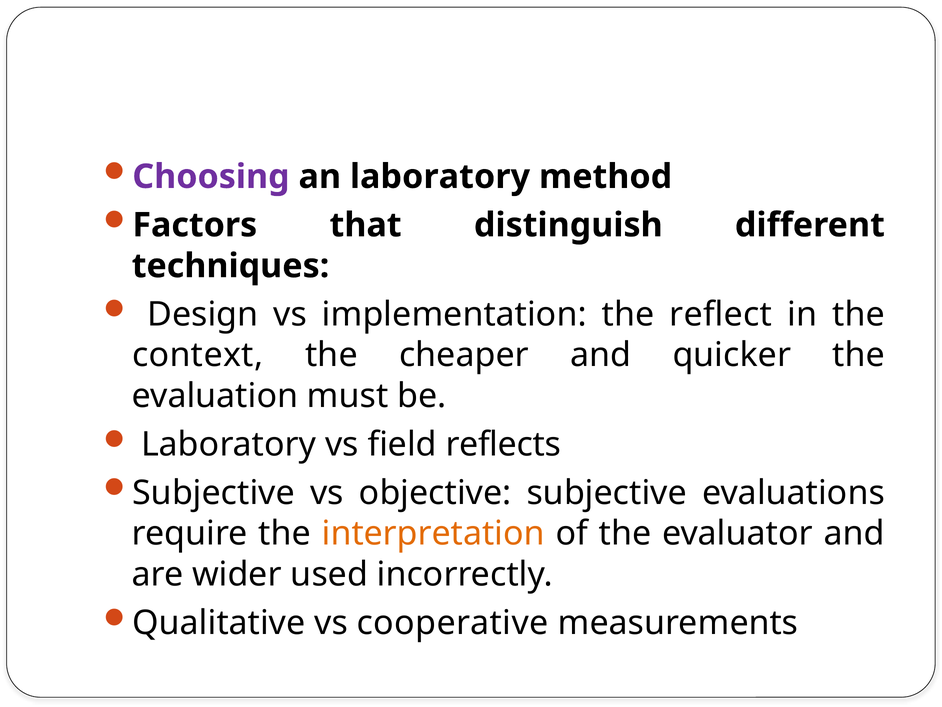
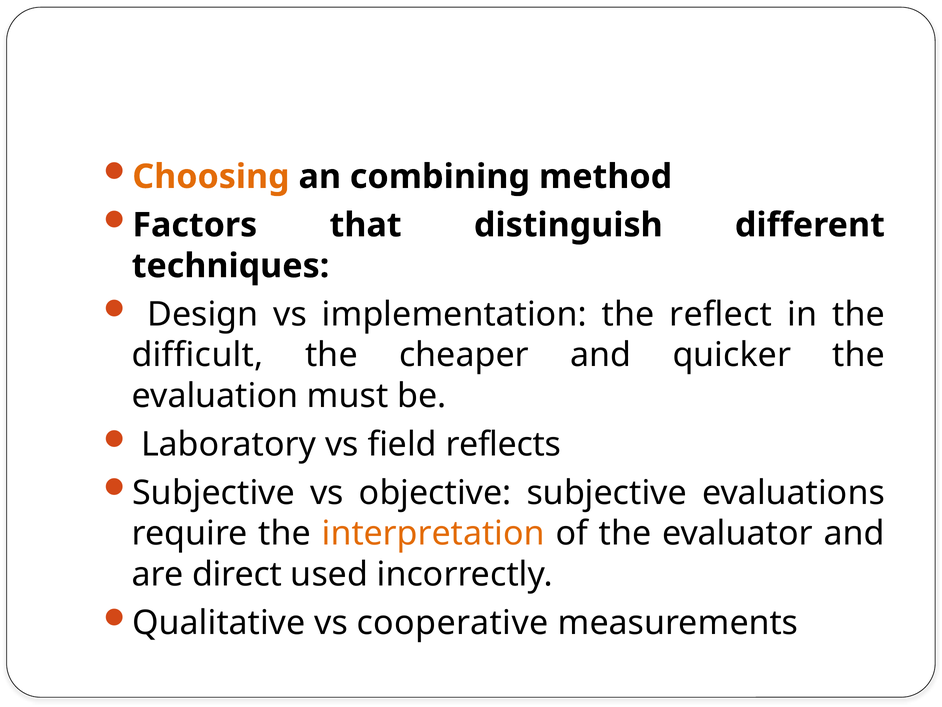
Choosing colour: purple -> orange (211, 177)
an laboratory: laboratory -> combining (440, 177)
context: context -> difficult (198, 355)
wider: wider -> direct (237, 574)
